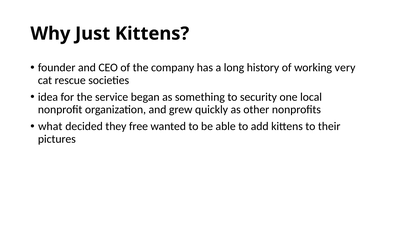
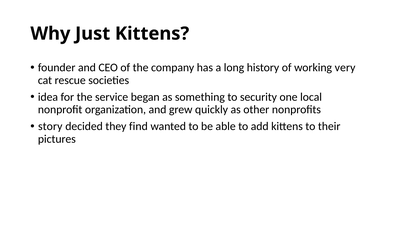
what: what -> story (50, 126)
free: free -> find (138, 126)
